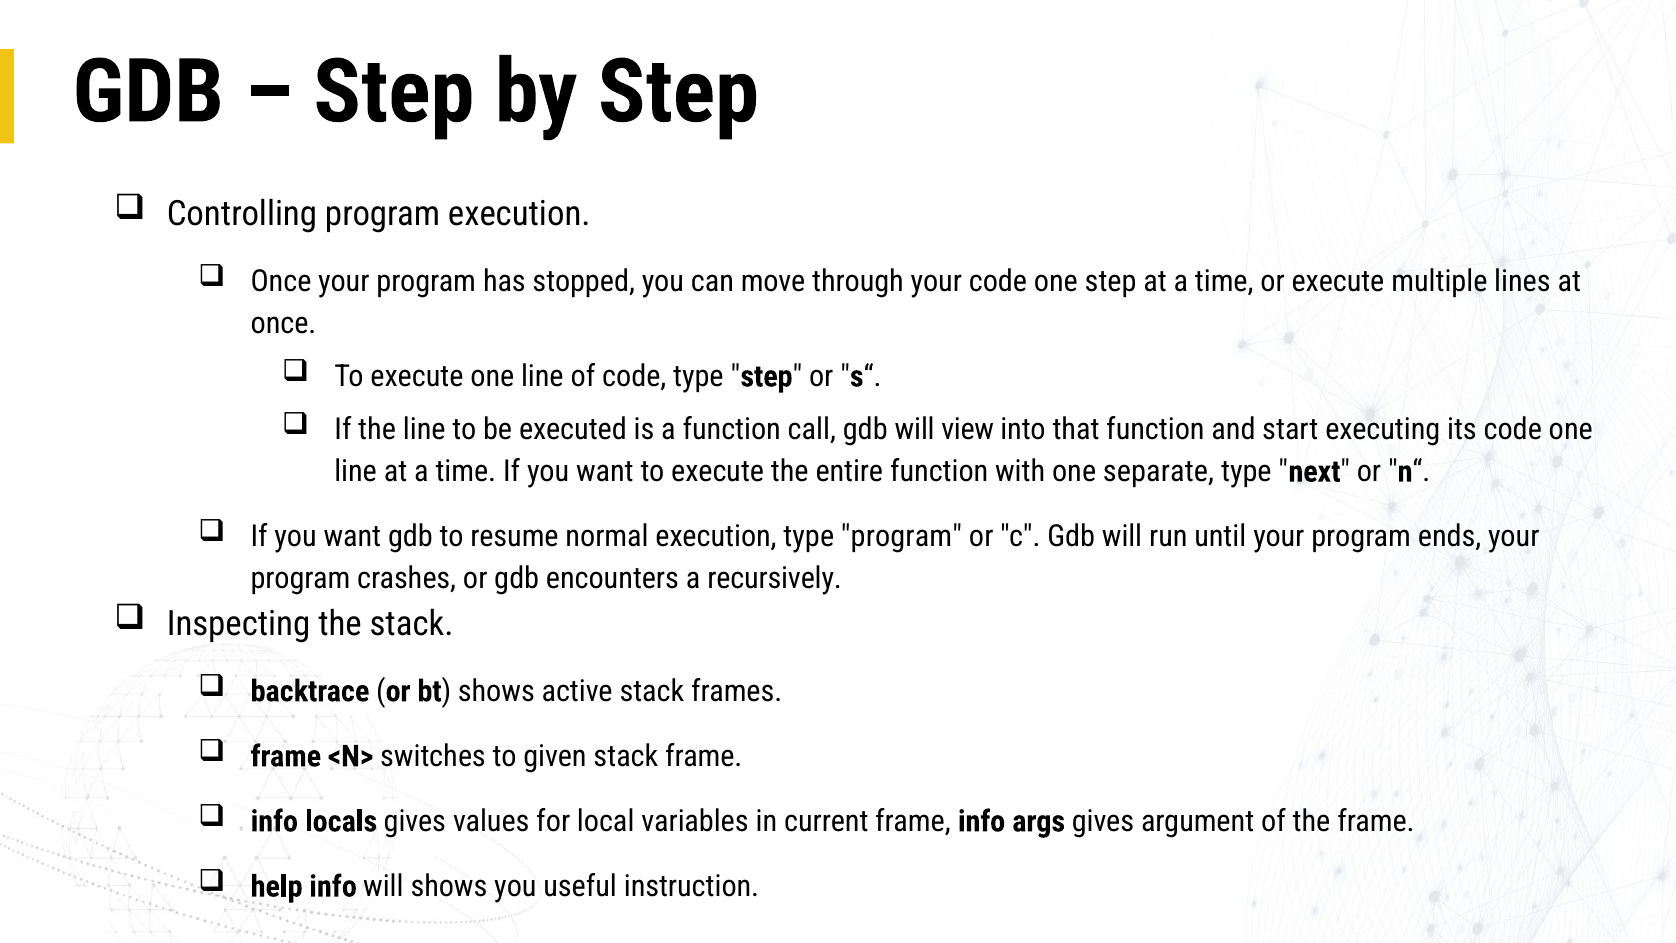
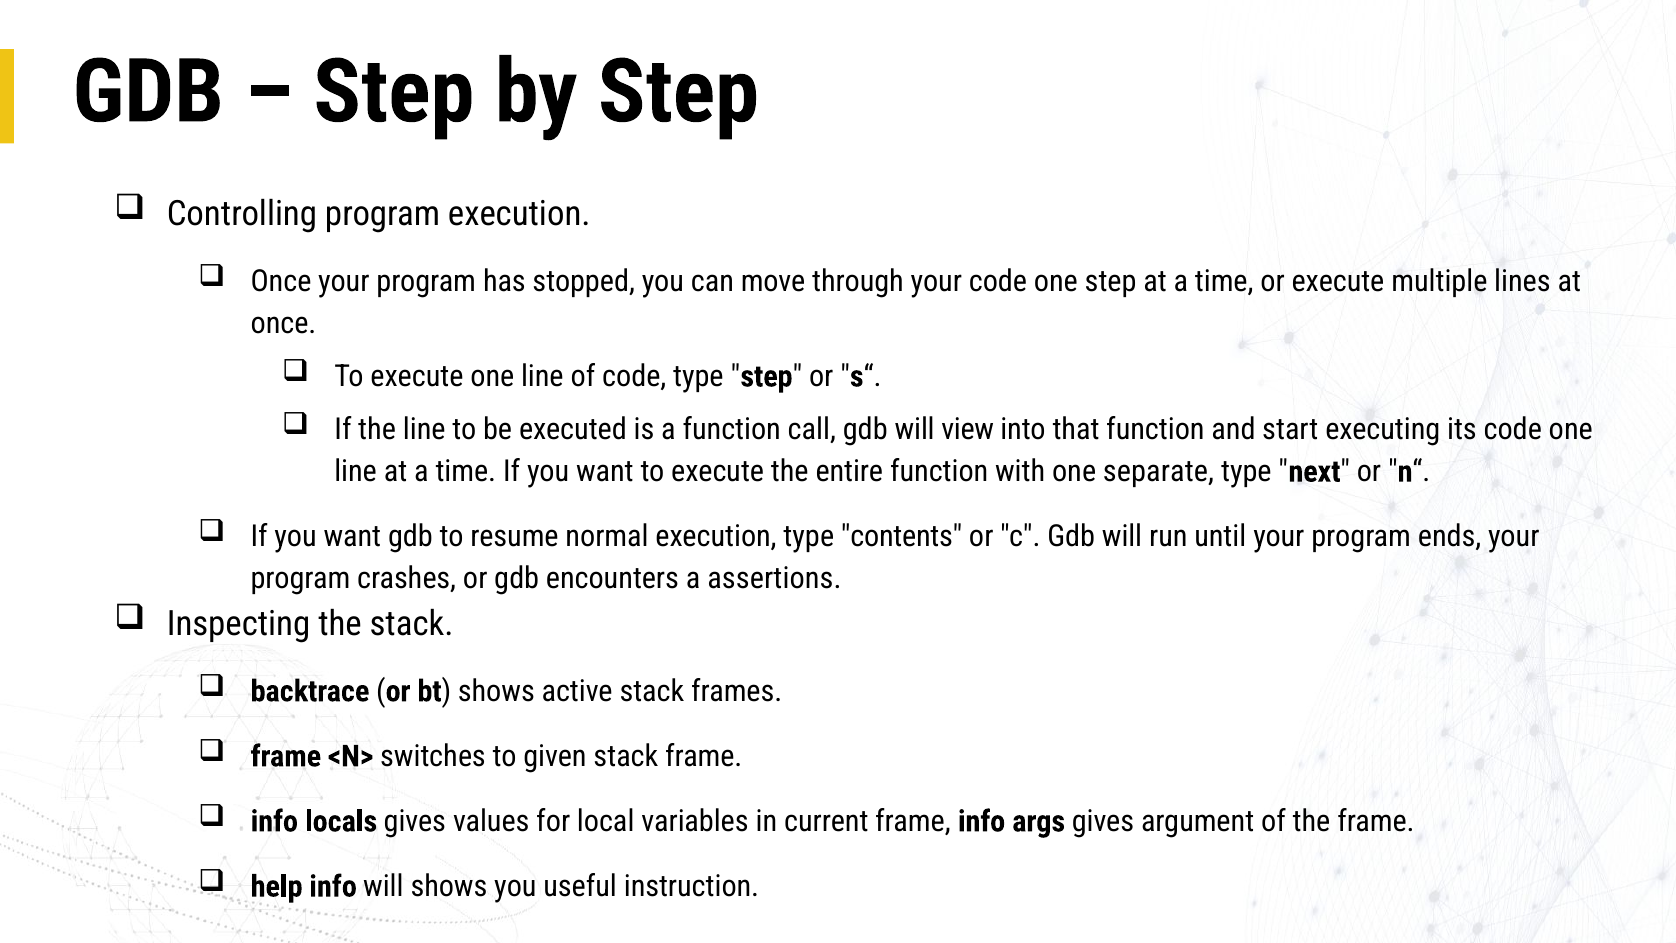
type program: program -> contents (902, 537)
recursively: recursively -> assertions (774, 578)
